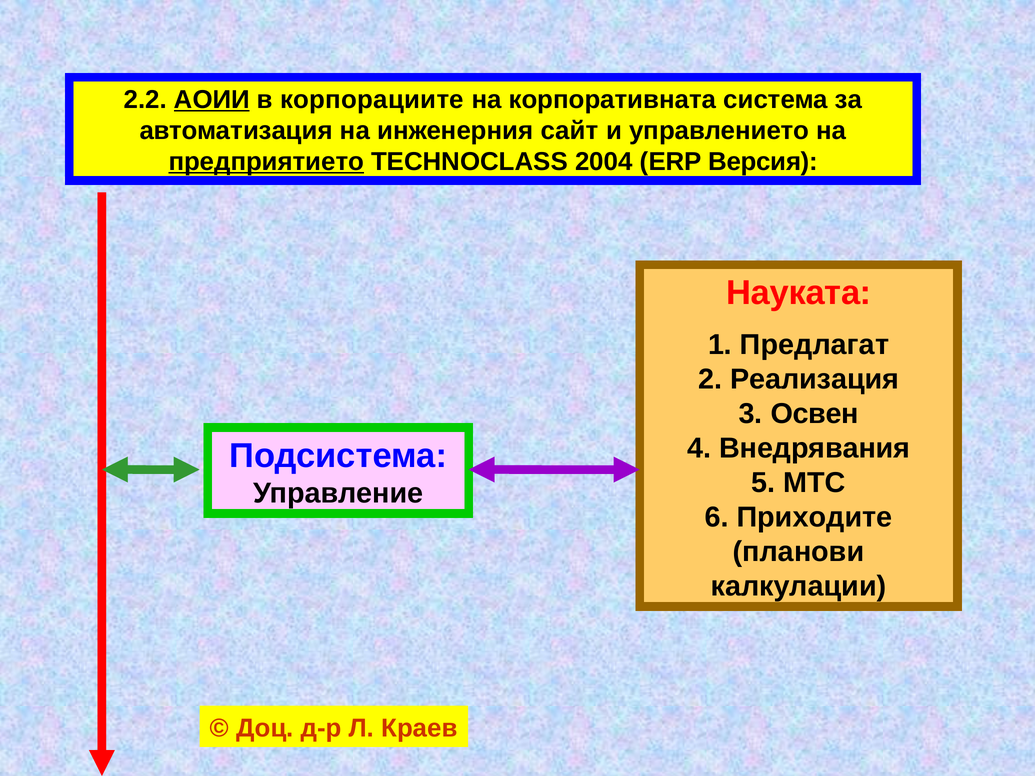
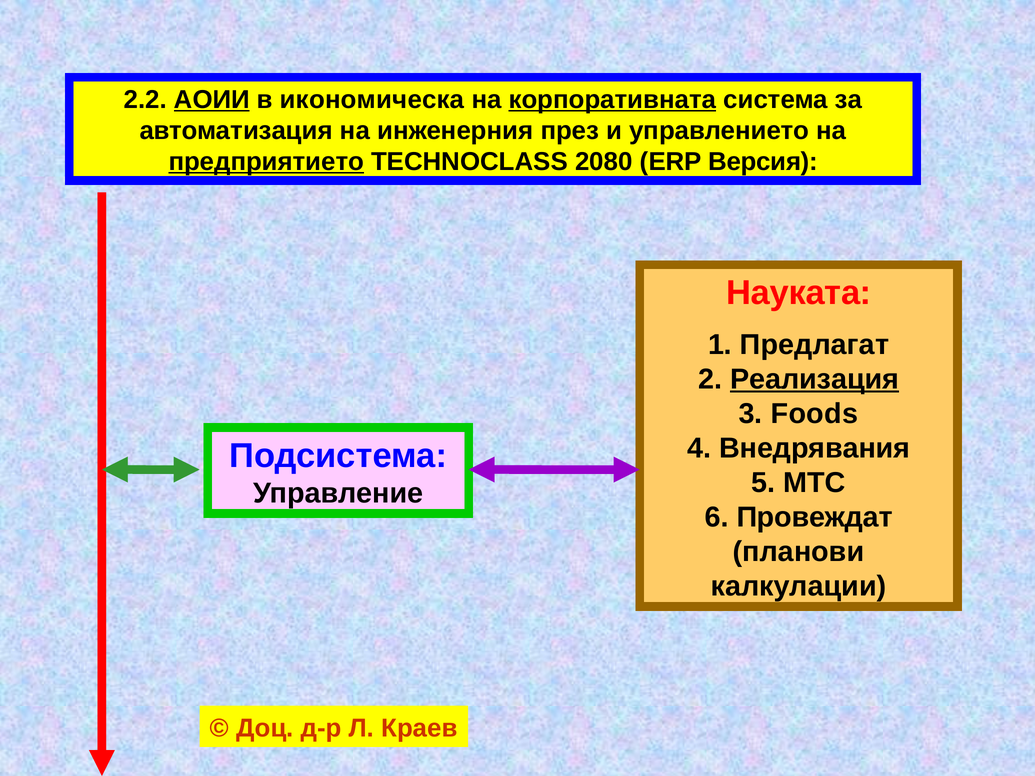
корпорациите: корпорациите -> икономическа (372, 100)
корпоративната underline: none -> present (612, 100)
сайт: сайт -> през (570, 131)
2004: 2004 -> 2080 (604, 162)
Реализация underline: none -> present (815, 379)
Освен: Освен -> Foods (814, 414)
Приходите: Приходите -> Провеждат (815, 517)
